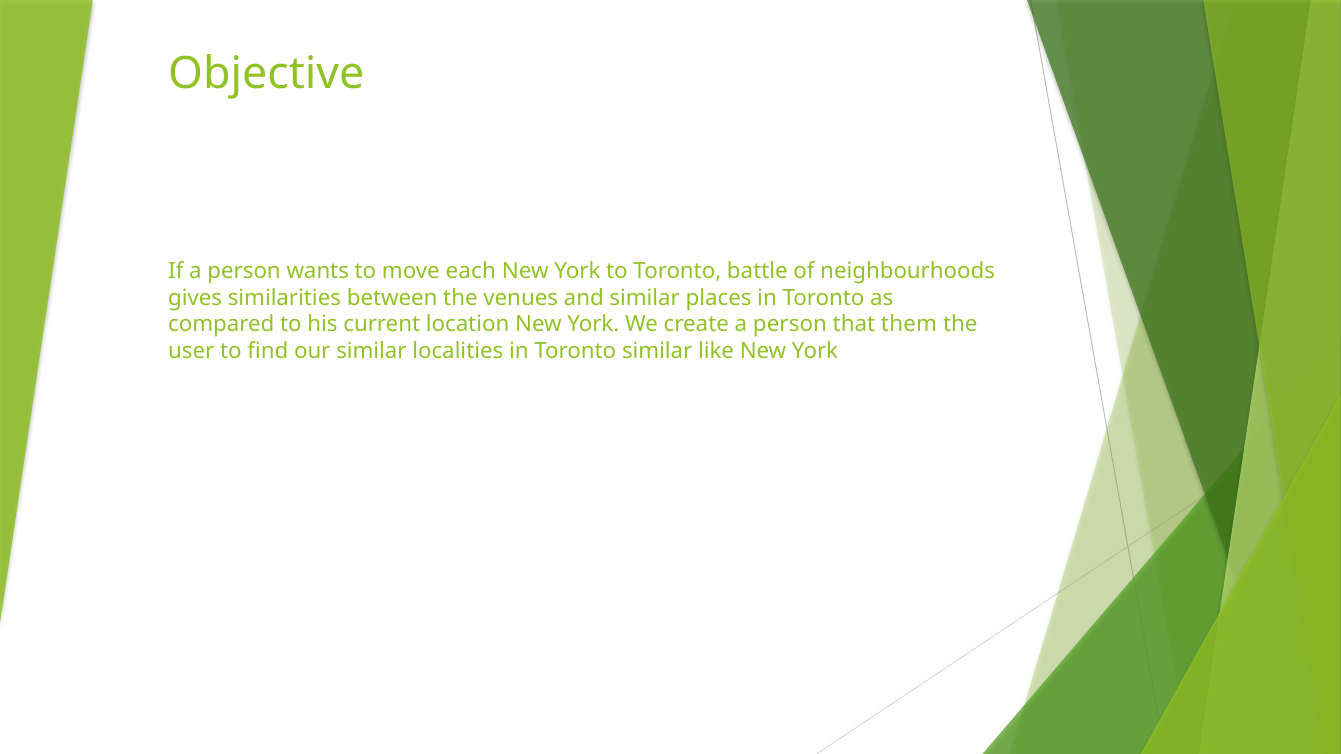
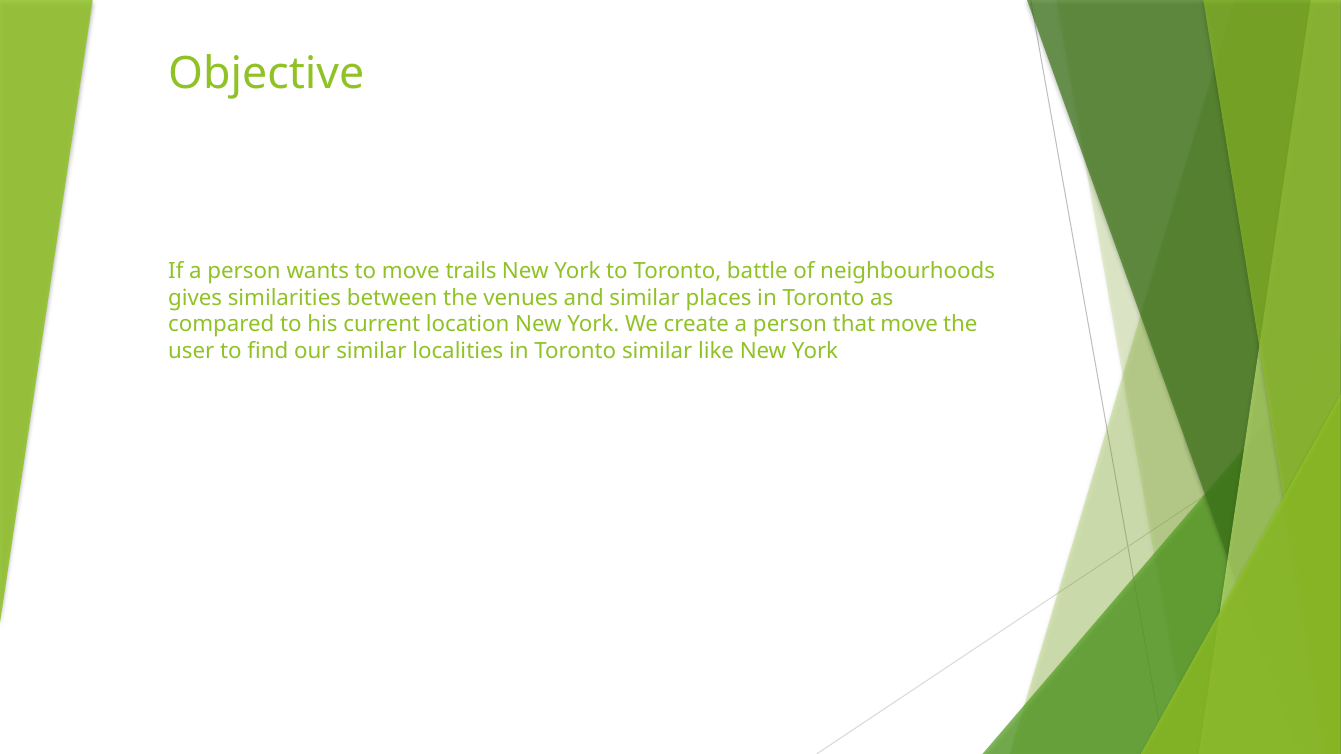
each: each -> trails (471, 271)
that them: them -> move (909, 325)
